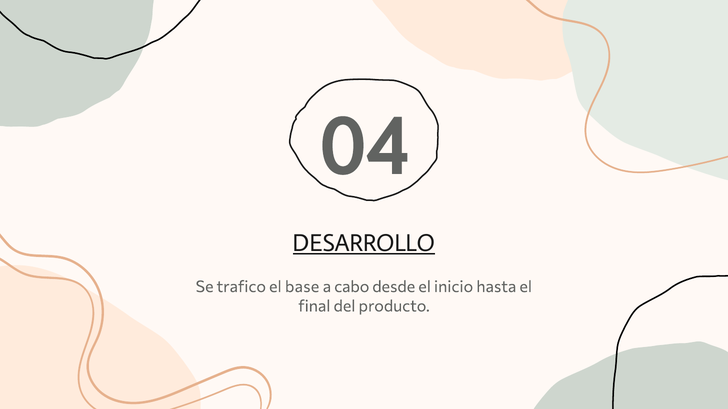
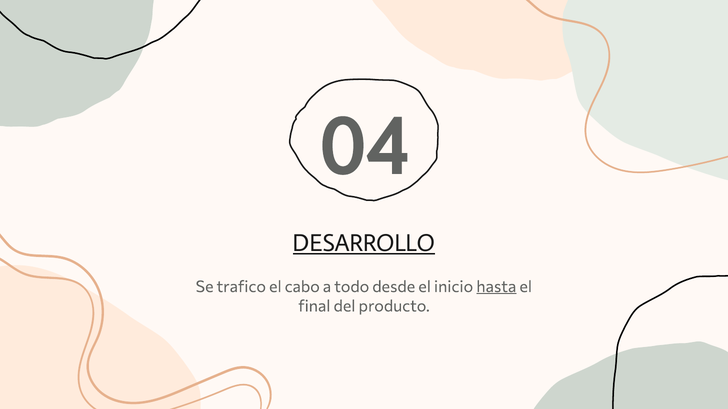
base: base -> cabo (302, 287)
cabo: cabo -> todo (352, 287)
hasta underline: none -> present (496, 287)
